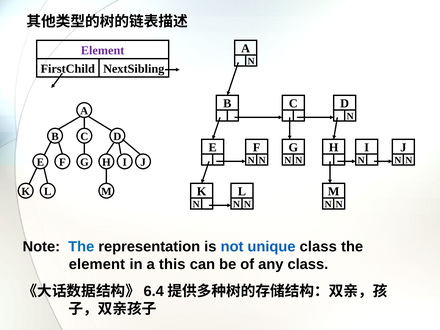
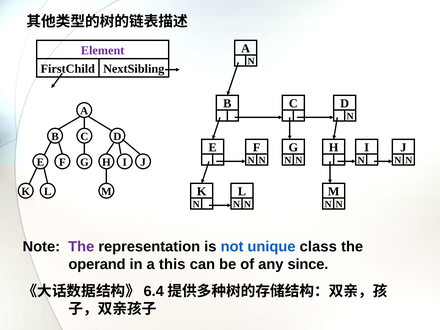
The colour: blue -> purple (81, 247)
element: element -> operand (97, 264)
any class: class -> since (308, 264)
